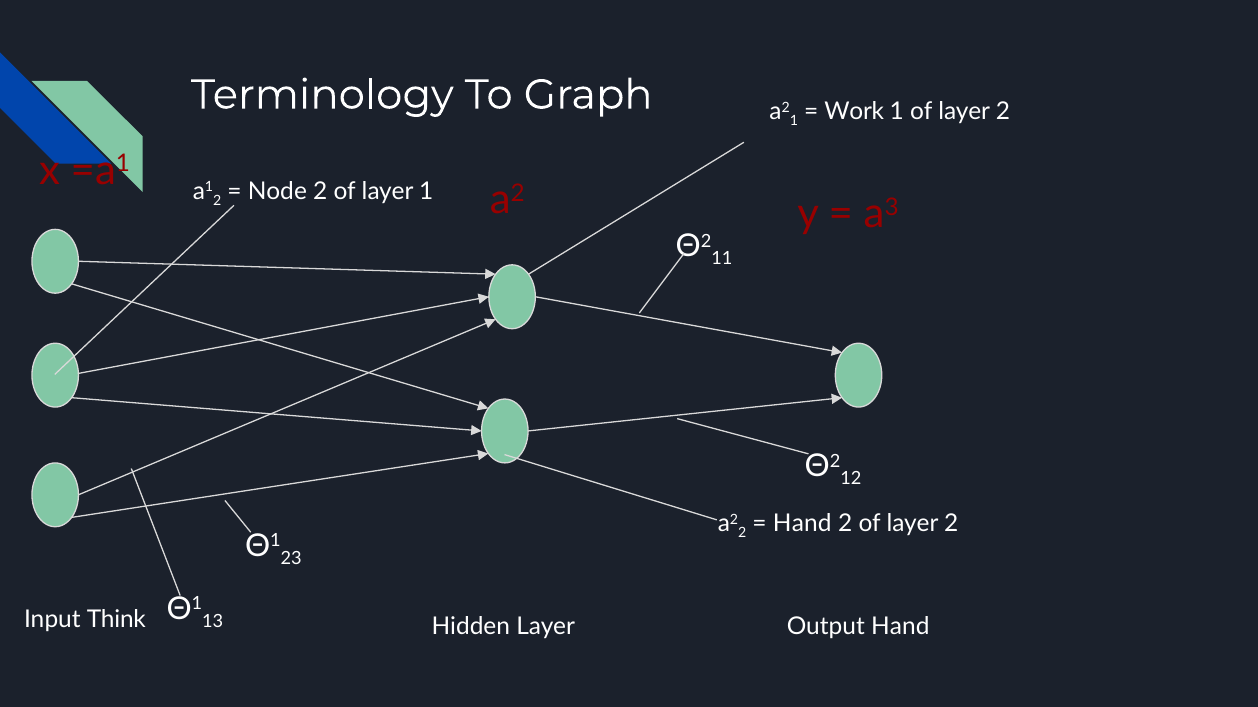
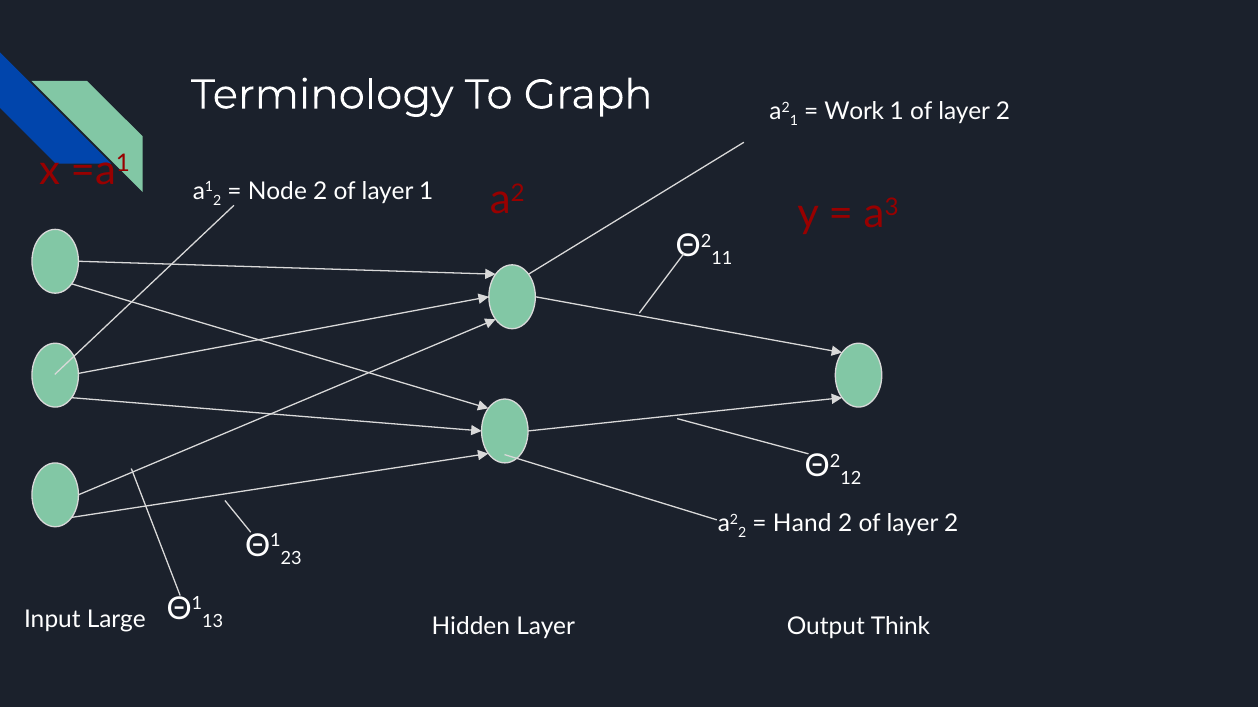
Think: Think -> Large (116, 620)
Output Hand: Hand -> Think (900, 627)
